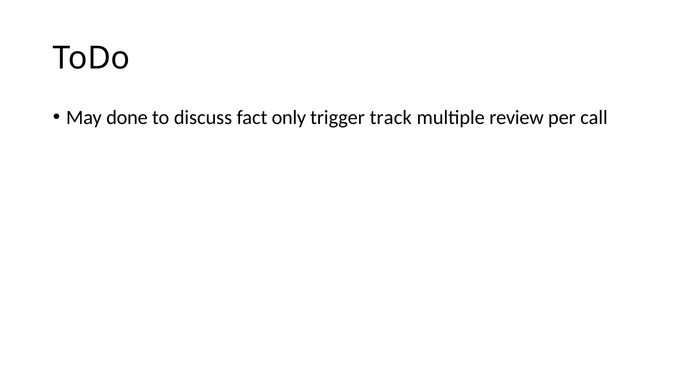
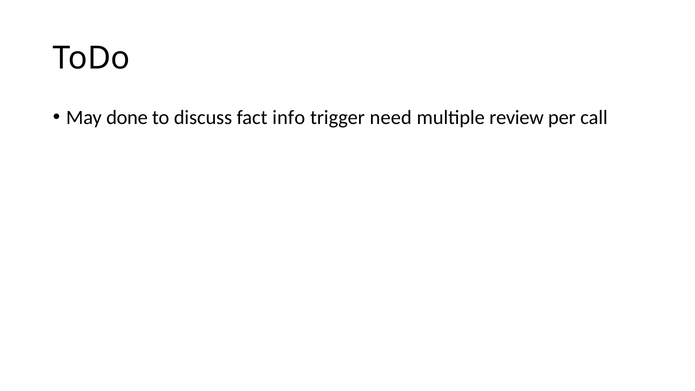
only: only -> info (289, 118)
track: track -> need (391, 118)
